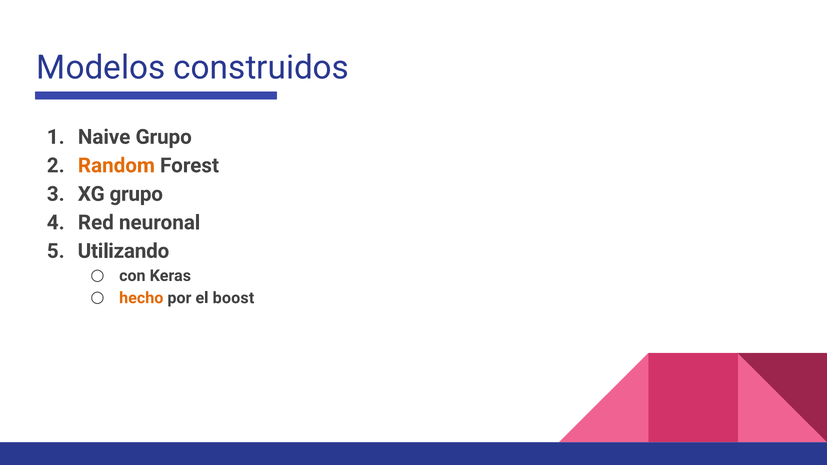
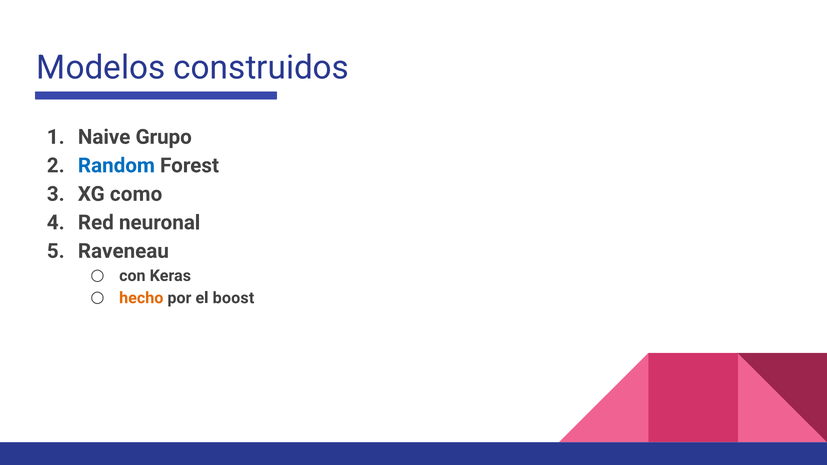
Random colour: orange -> blue (116, 166)
XG grupo: grupo -> como (136, 194)
Utilizando: Utilizando -> Raveneau (123, 251)
